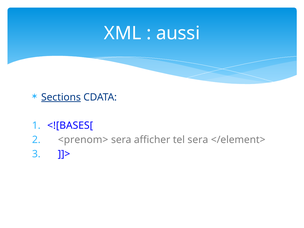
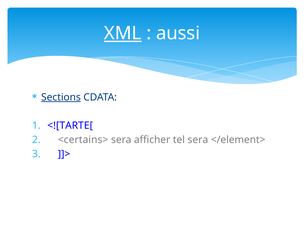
XML underline: none -> present (123, 33)
<![BASES[: <![BASES[ -> <![TARTE[ (70, 126)
<prenom>: <prenom> -> <certains> (83, 140)
